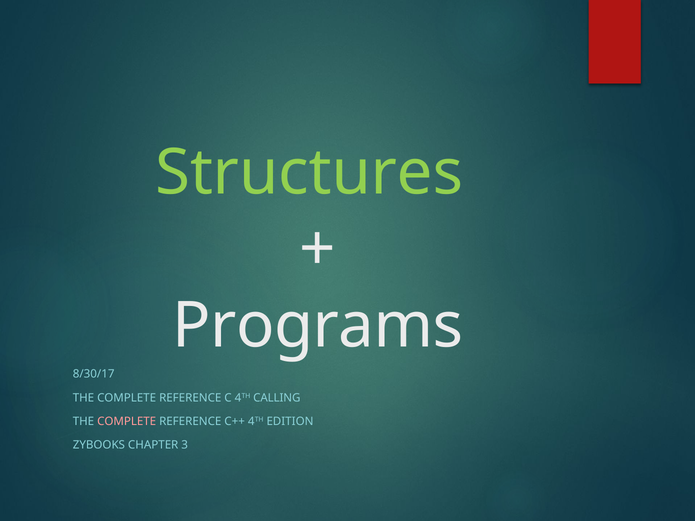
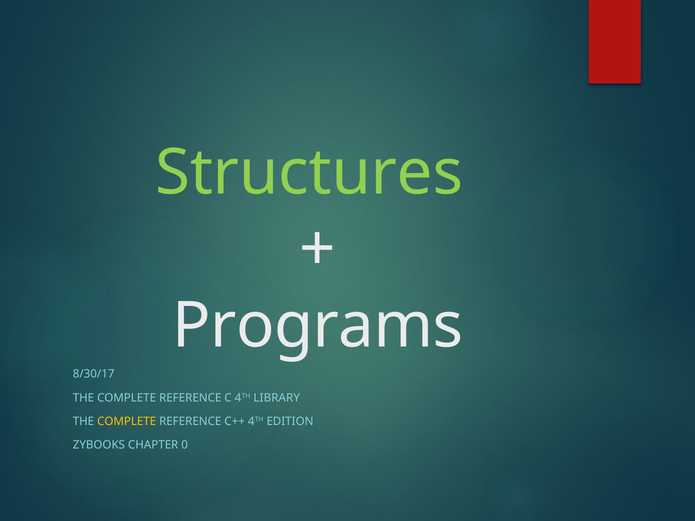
CALLING: CALLING -> LIBRARY (277, 398)
COMPLETE colour: pink -> yellow (127, 421)
3: 3 -> 0 (185, 445)
